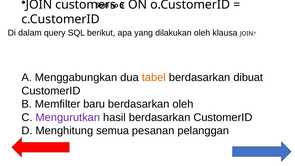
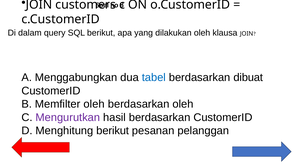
tabel colour: orange -> blue (154, 77)
Memfilter baru: baru -> oleh (94, 104)
Menghitung semua: semua -> berikut (113, 131)
